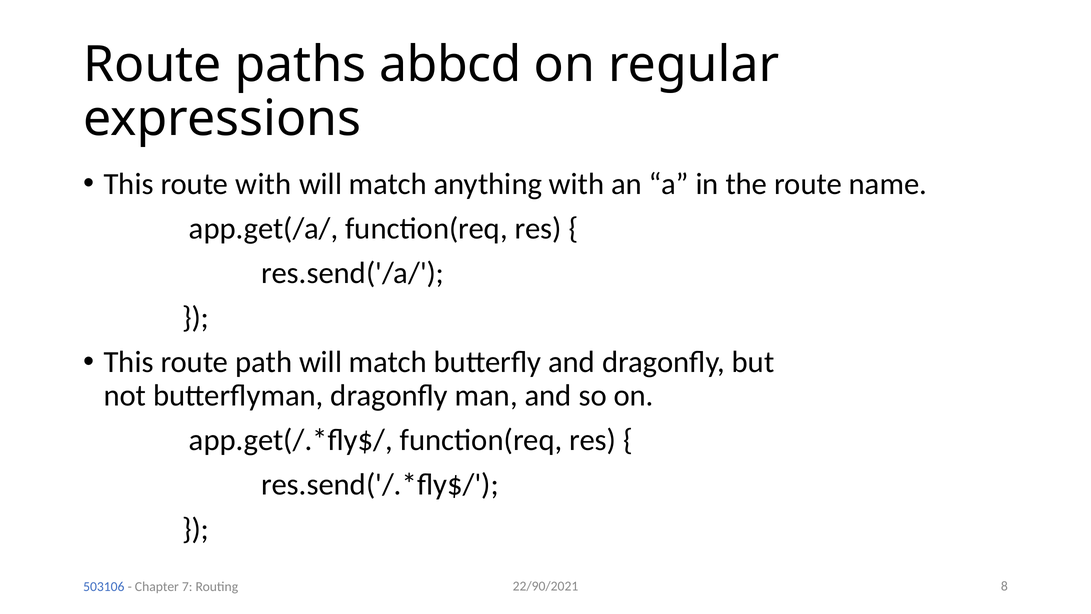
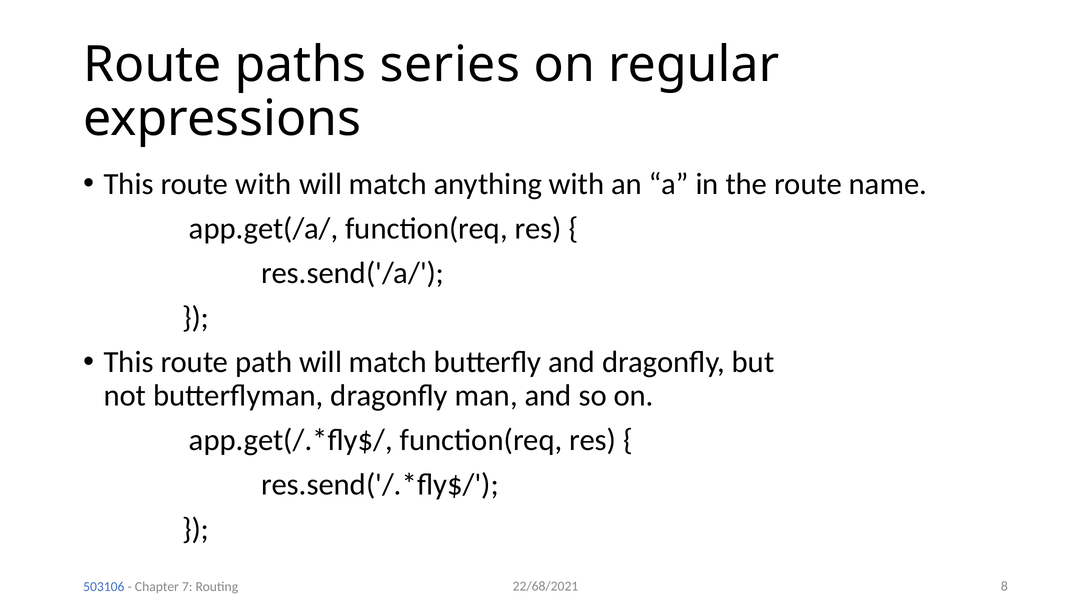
abbcd: abbcd -> series (450, 65)
22/90/2021: 22/90/2021 -> 22/68/2021 (545, 586)
